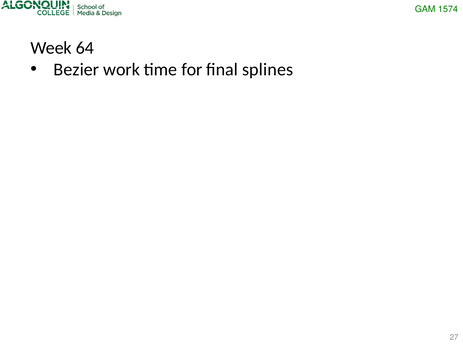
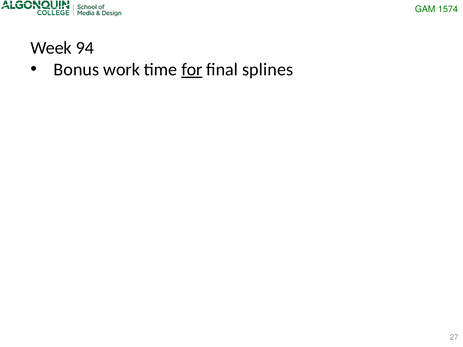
64: 64 -> 94 (85, 48)
Bezier: Bezier -> Bonus (76, 70)
for underline: none -> present (192, 70)
